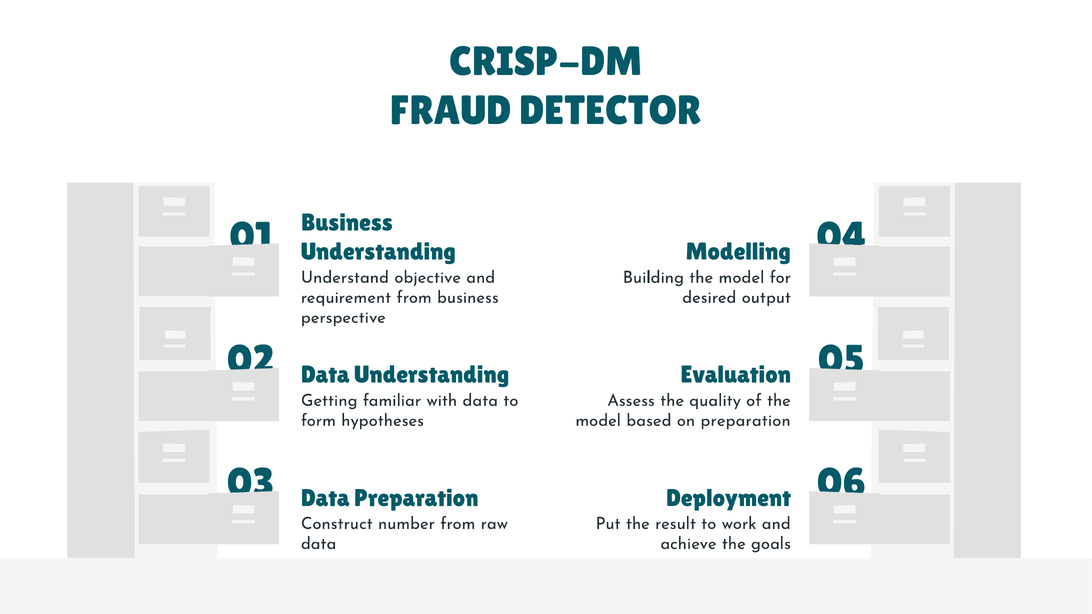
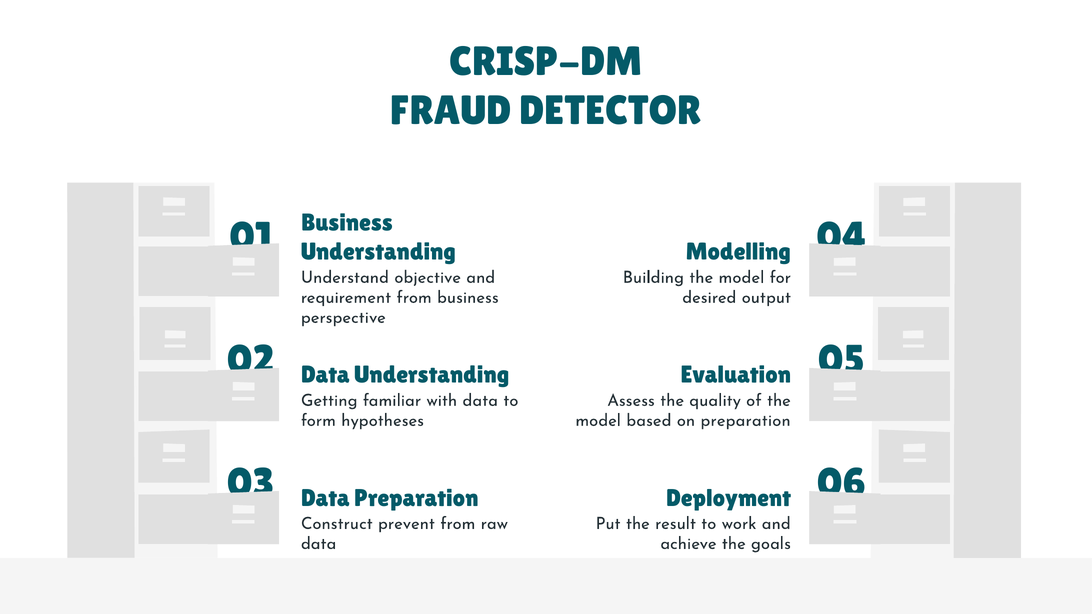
number: number -> prevent (406, 524)
